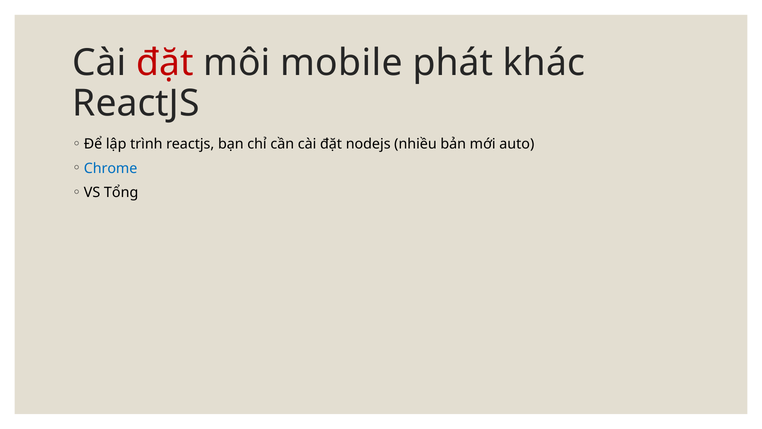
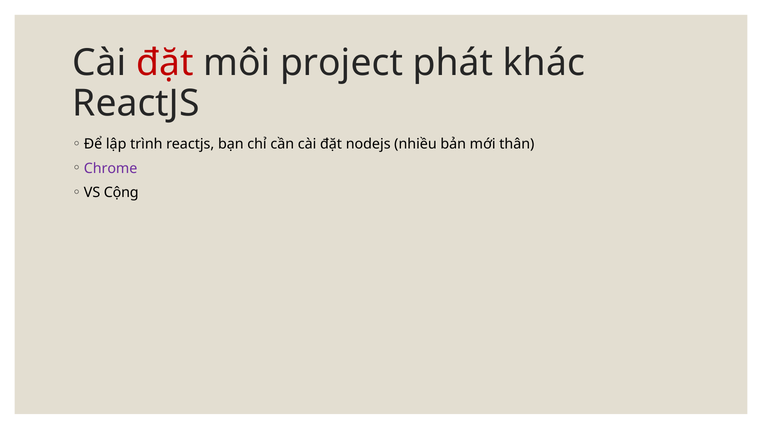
mobile: mobile -> project (342, 63)
auto: auto -> thân (517, 144)
Chrome colour: blue -> purple (111, 168)
Tổng: Tổng -> Cộng (121, 192)
